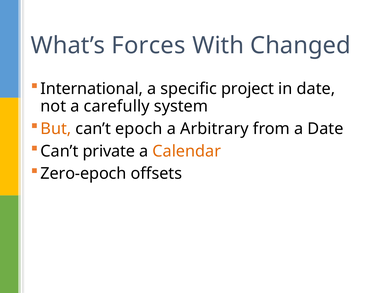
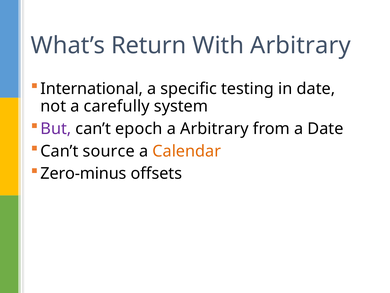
Forces: Forces -> Return (149, 46)
With Changed: Changed -> Arbitrary (300, 46)
project: project -> testing (248, 88)
But colour: orange -> purple (56, 128)
private: private -> source (109, 151)
Zero-epoch: Zero-epoch -> Zero-minus (83, 173)
